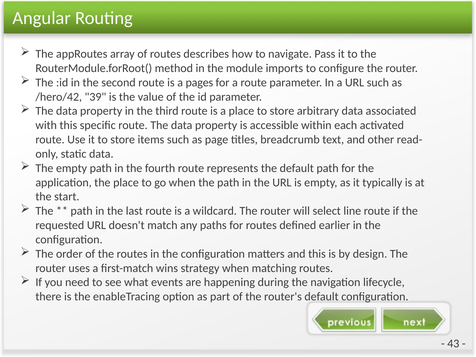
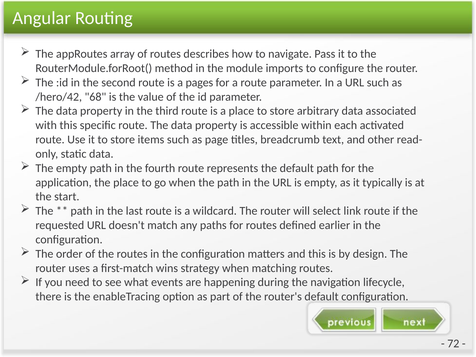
39: 39 -> 68 (95, 97)
line: line -> link (352, 211)
43: 43 -> 72 (453, 344)
